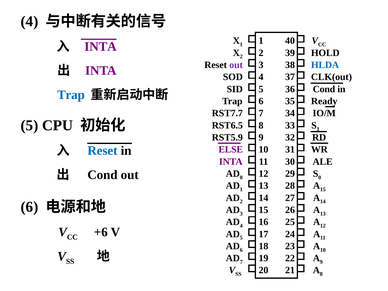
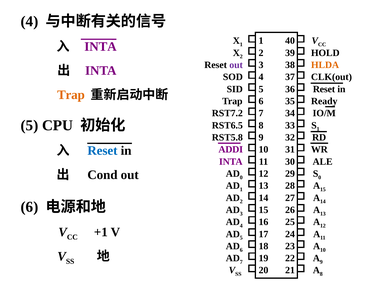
HLDA colour: blue -> orange (325, 65)
Cond: Cond -> Reset (324, 89)
Trap colour: blue -> orange (71, 95)
RST7.7: RST7.7 -> RST7.2 (227, 113)
RST5.9: RST5.9 -> RST5.8 (227, 137)
ELSE: ELSE -> ADDI (231, 150)
+6: +6 -> +1 (101, 232)
